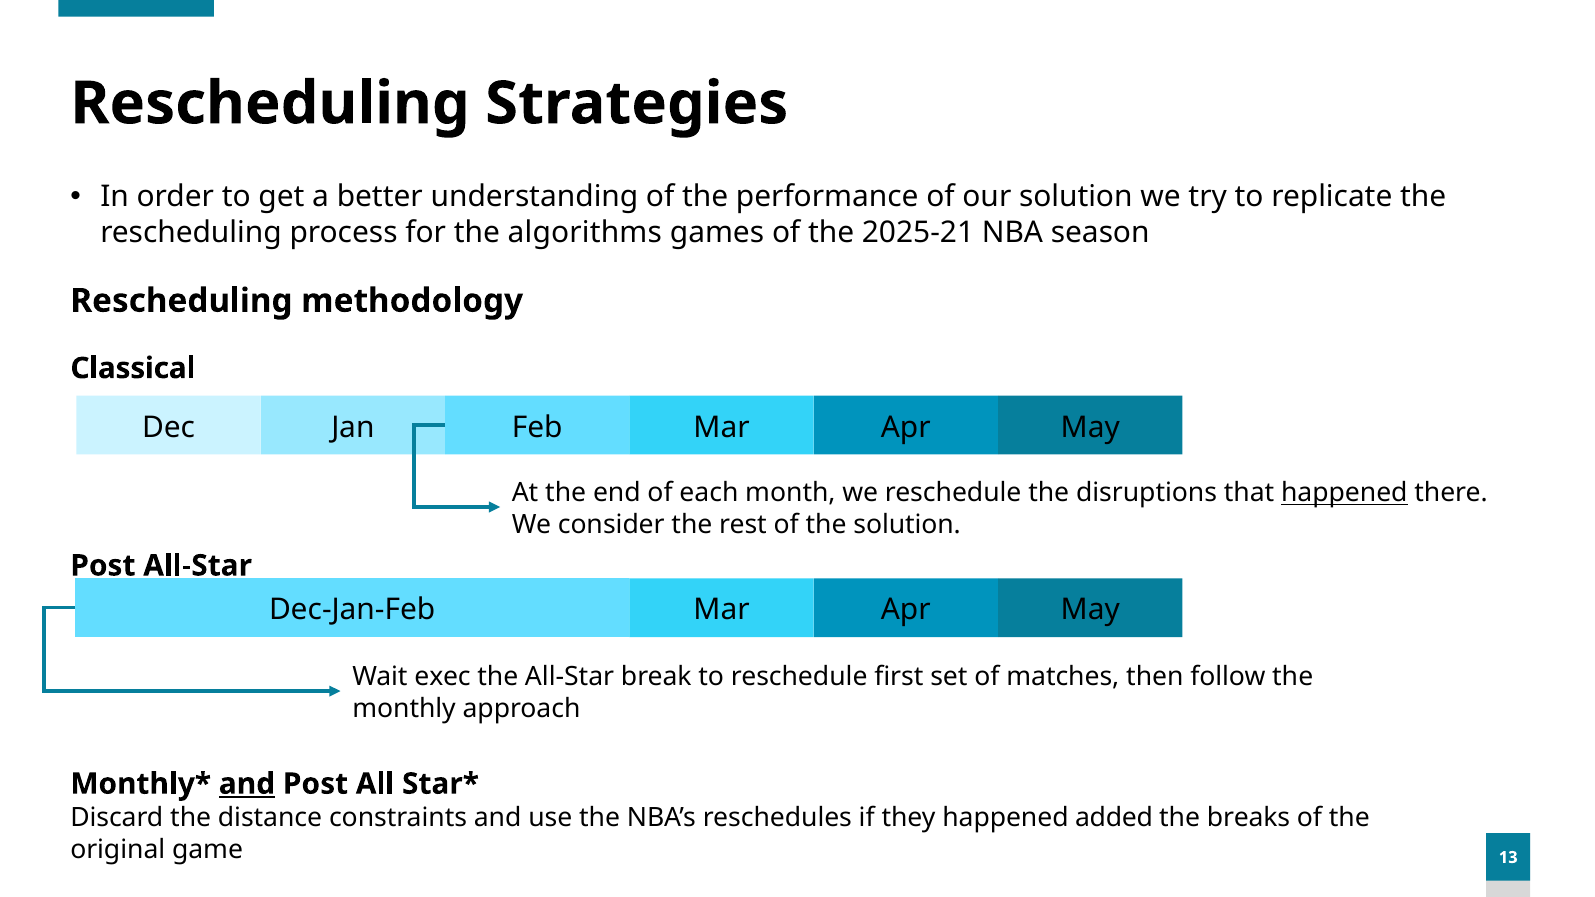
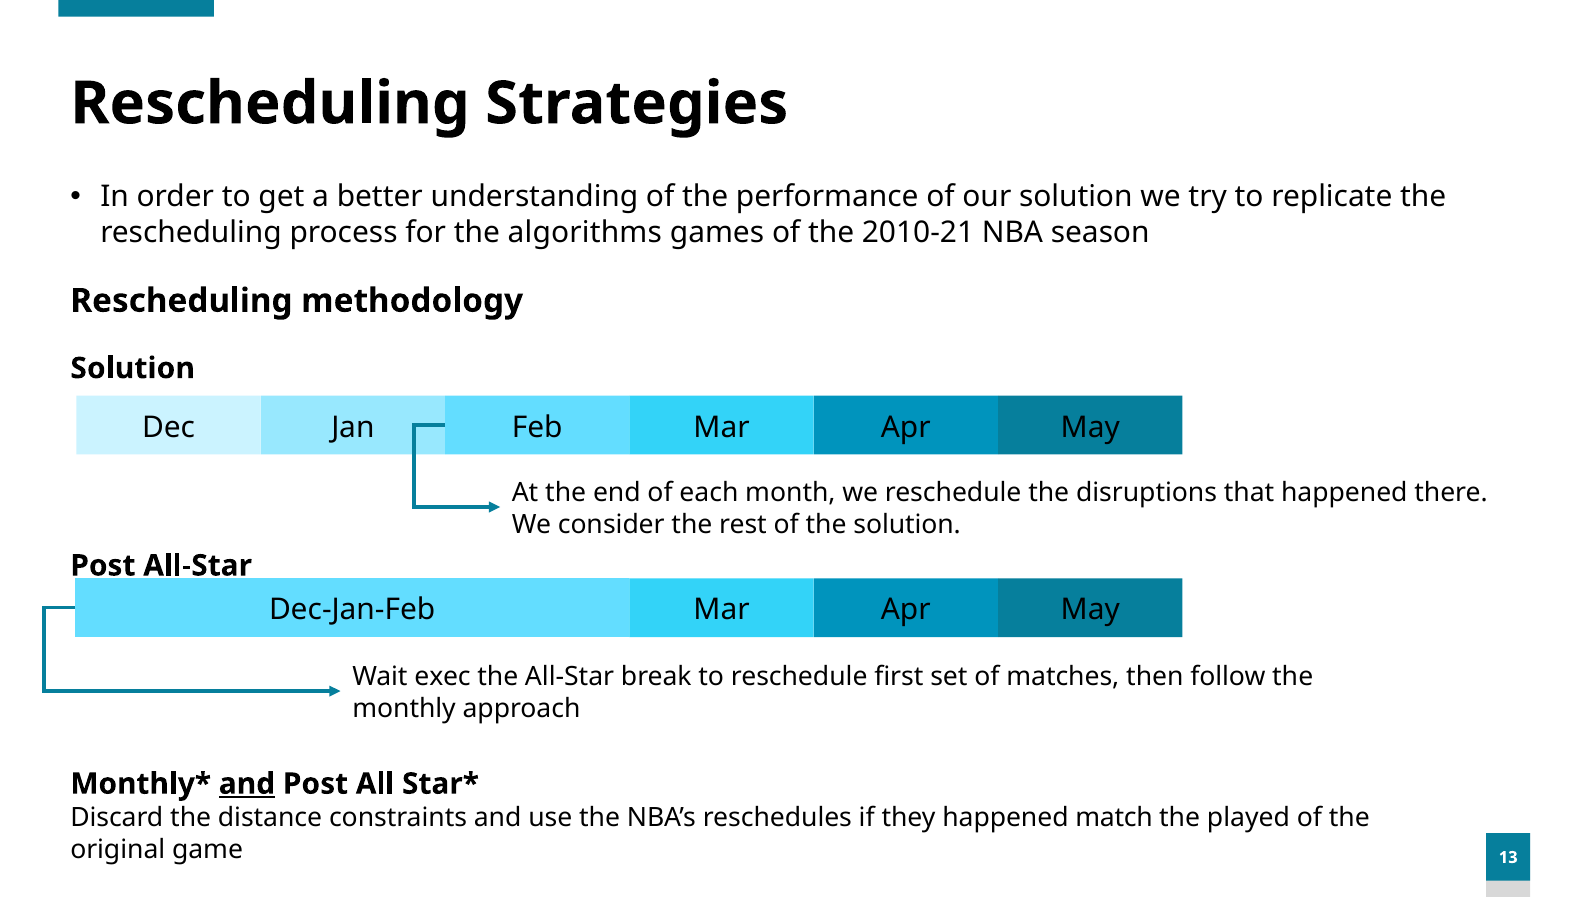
2025-21: 2025-21 -> 2010-21 (918, 233)
Classical: Classical -> Solution (133, 368)
happened underline: present -> none (1344, 493)
added: added -> match (1114, 818)
breaks: breaks -> played (1248, 818)
